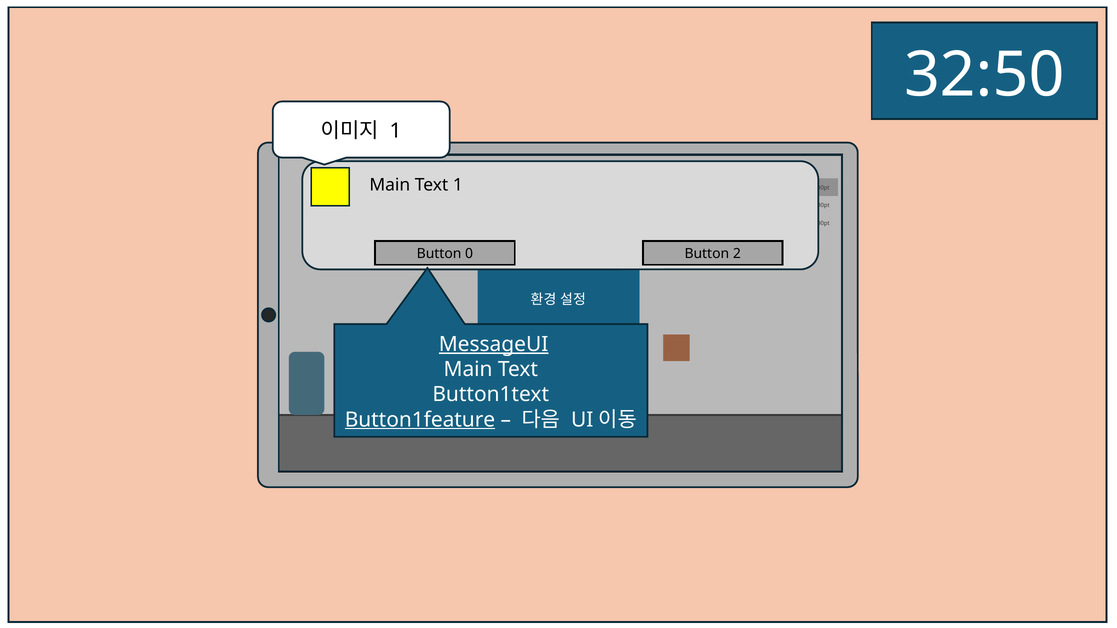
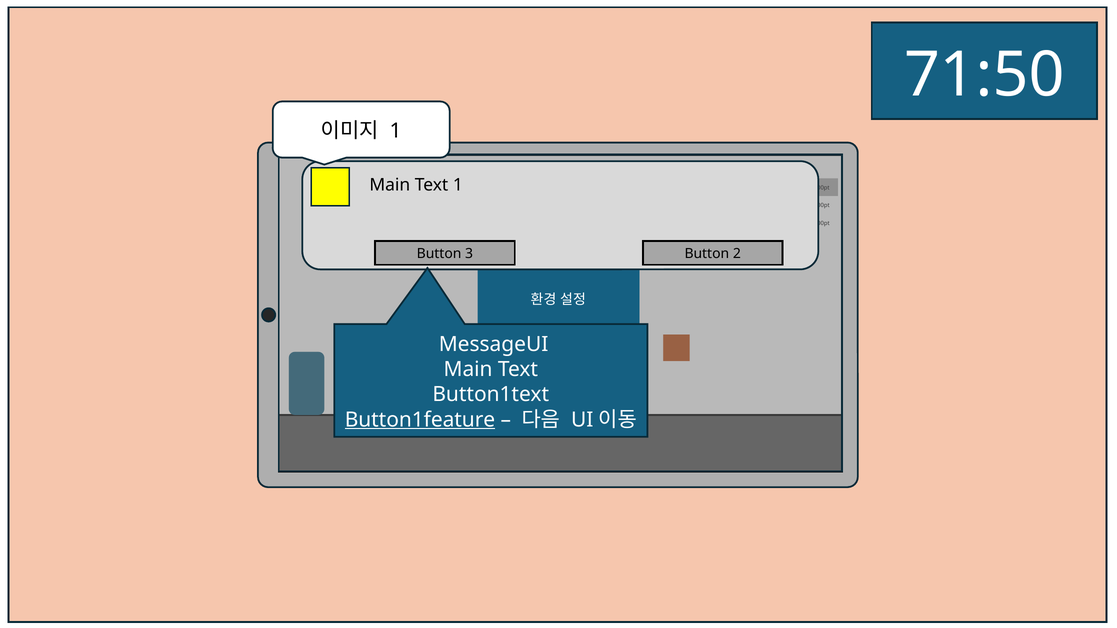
32:50: 32:50 -> 71:50 (984, 75)
Button 0: 0 -> 3 (469, 254)
MessageUI underline: present -> none (494, 344)
